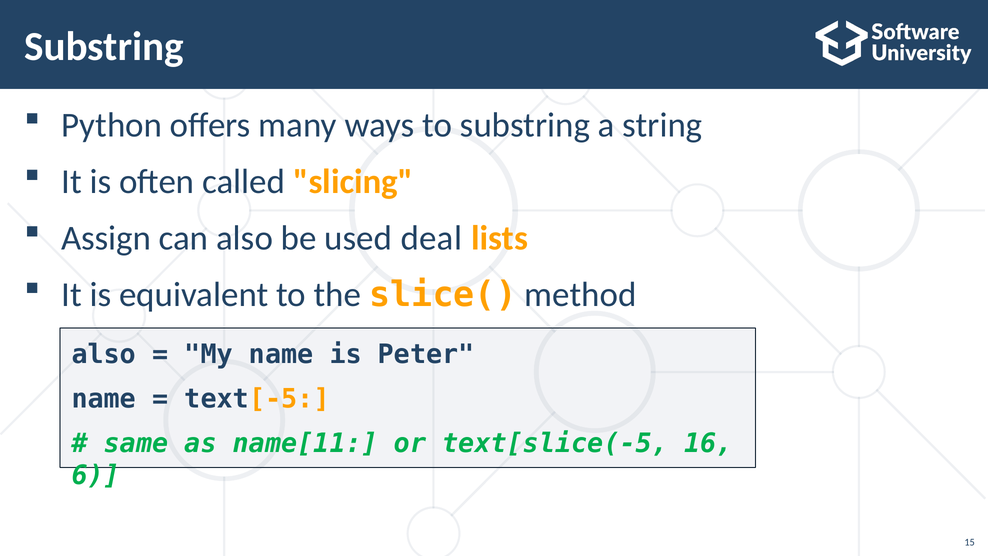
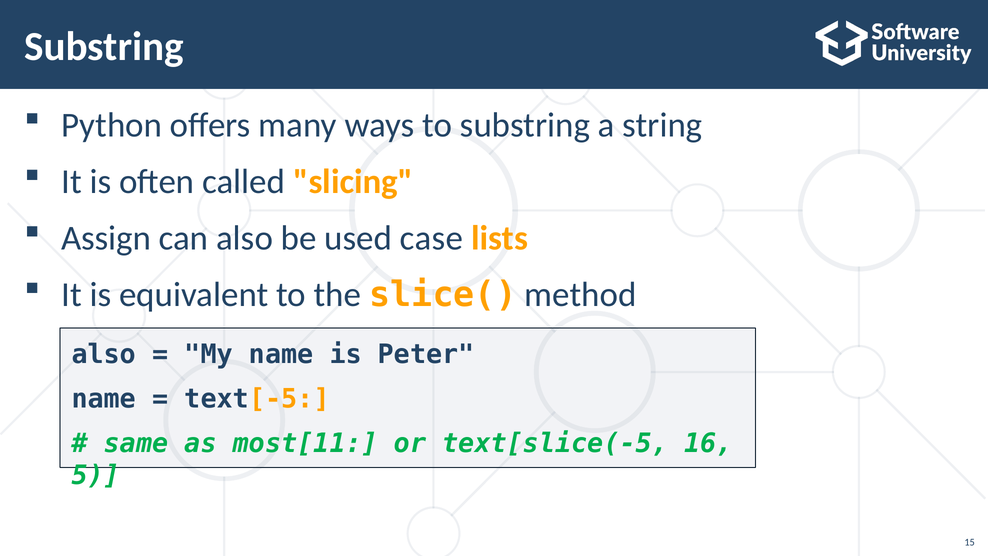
deal: deal -> case (431, 238)
name[11: name[11 -> most[11 (305, 443)
6: 6 -> 5 (96, 475)
